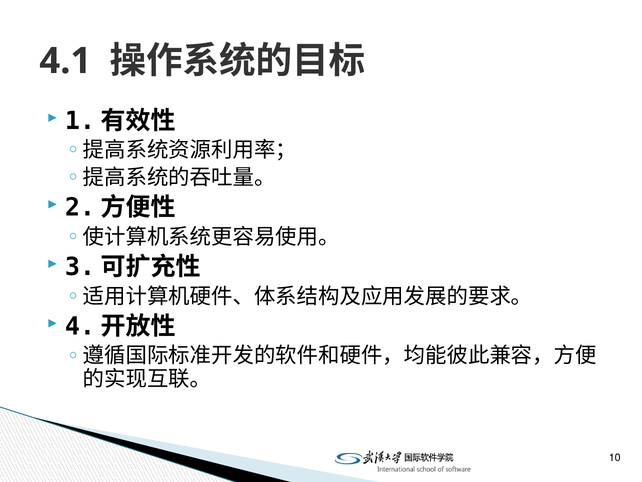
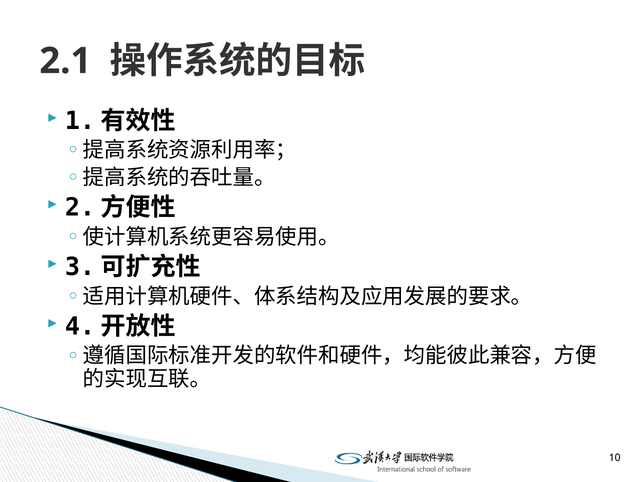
4.1: 4.1 -> 2.1 (65, 61)
